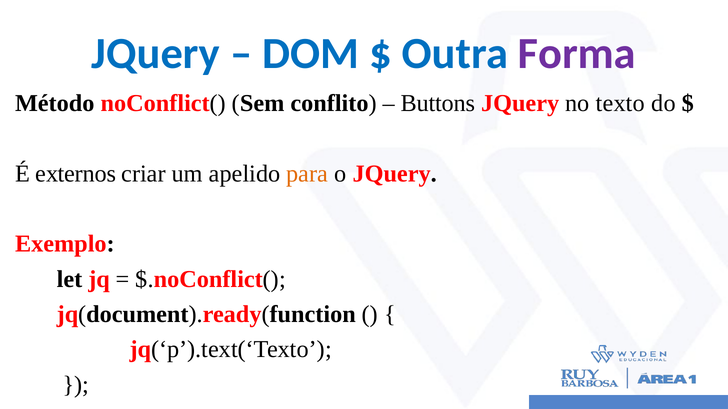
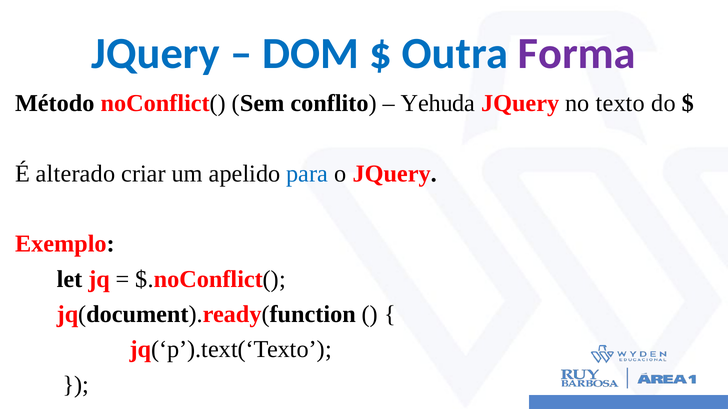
Buttons: Buttons -> Yehuda (438, 103)
externos: externos -> alterado (76, 174)
para colour: orange -> blue (307, 174)
